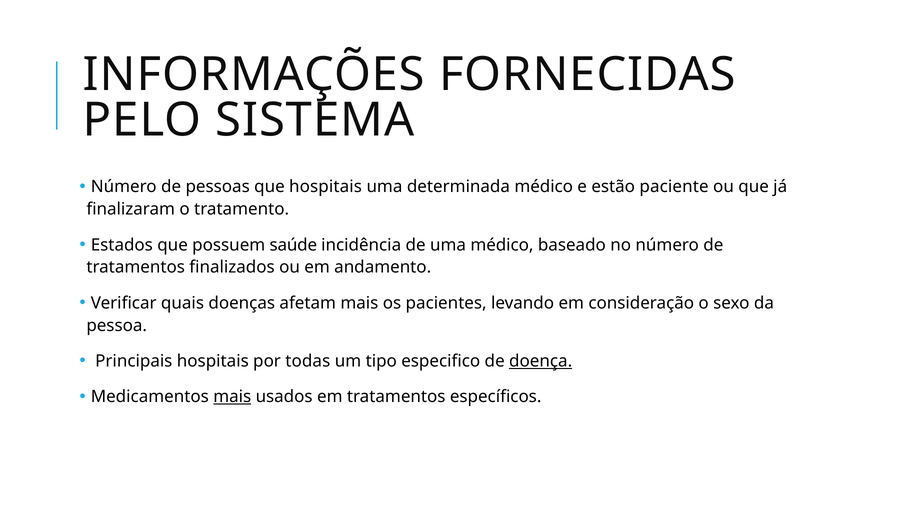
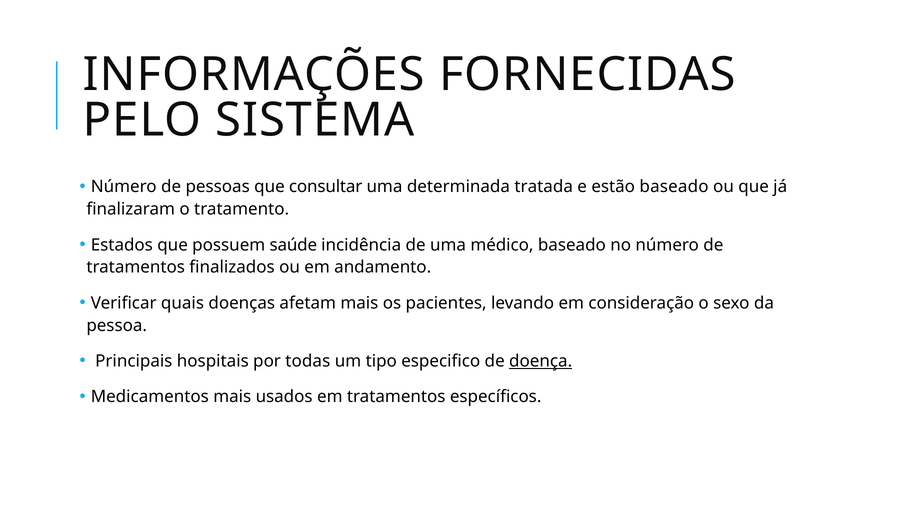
que hospitais: hospitais -> consultar (326, 187)
determinada médico: médico -> tratada (544, 187)
estão paciente: paciente -> baseado (674, 187)
mais underline: present -> none (232, 397)
